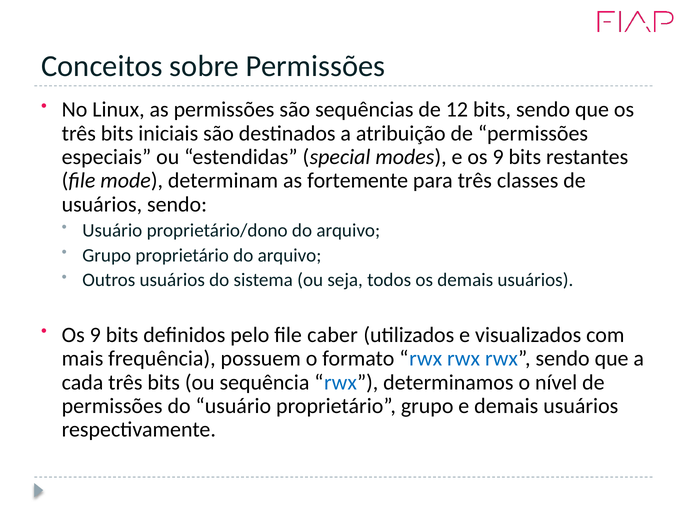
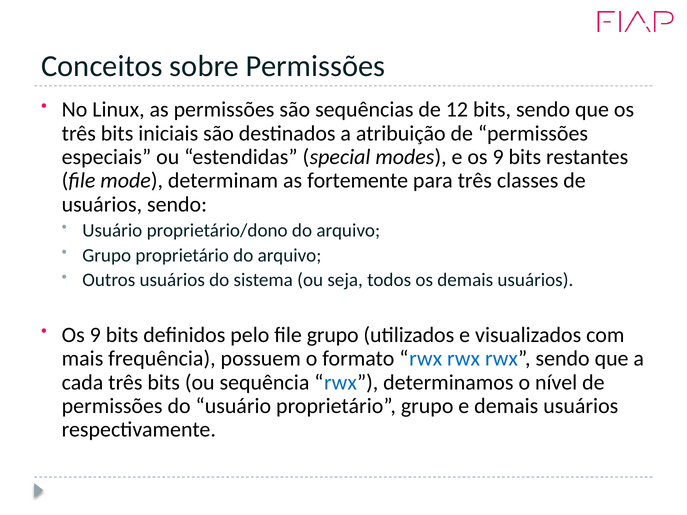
file caber: caber -> grupo (333, 335)
